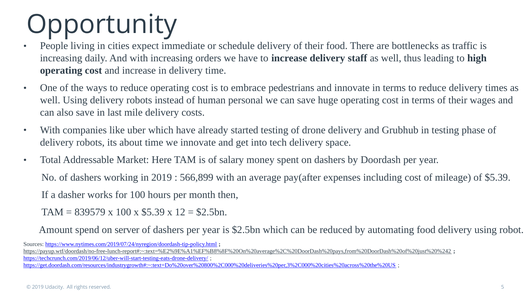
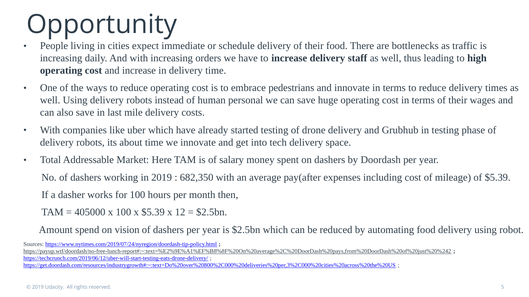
566,899: 566,899 -> 682,350 (197, 178)
839579: 839579 -> 405000 (90, 213)
server: server -> vision (127, 230)
